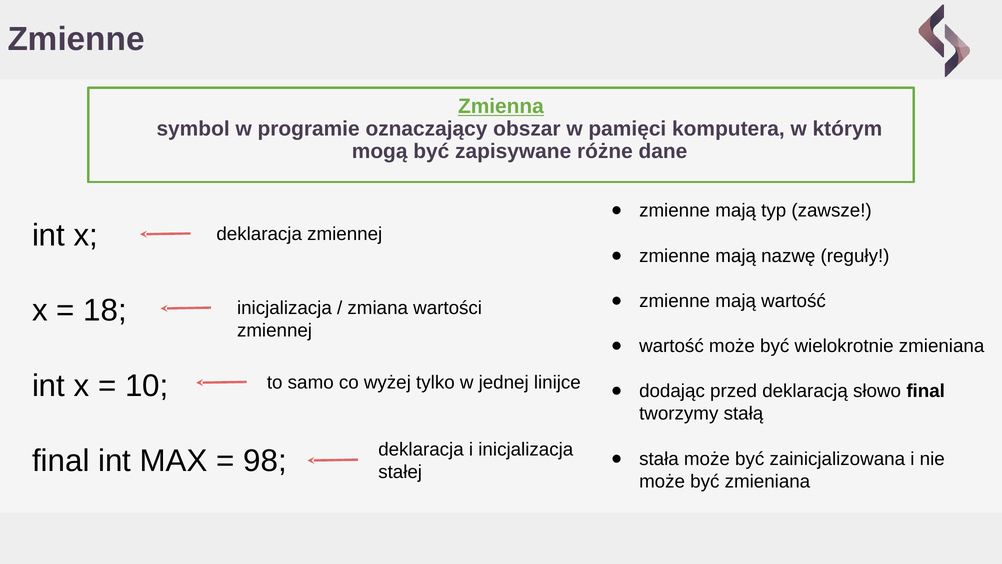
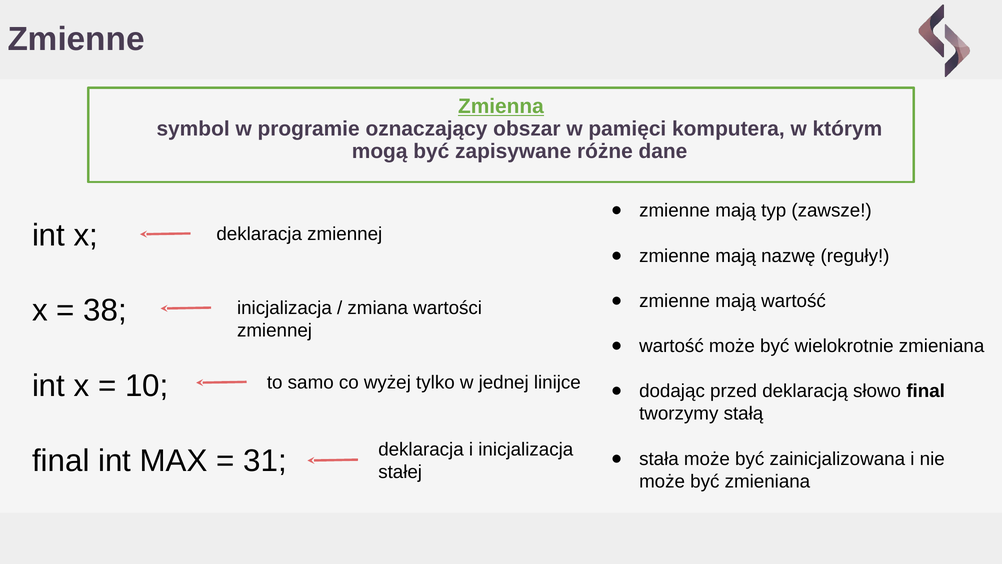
18: 18 -> 38 (105, 310)
98: 98 -> 31 (265, 461)
